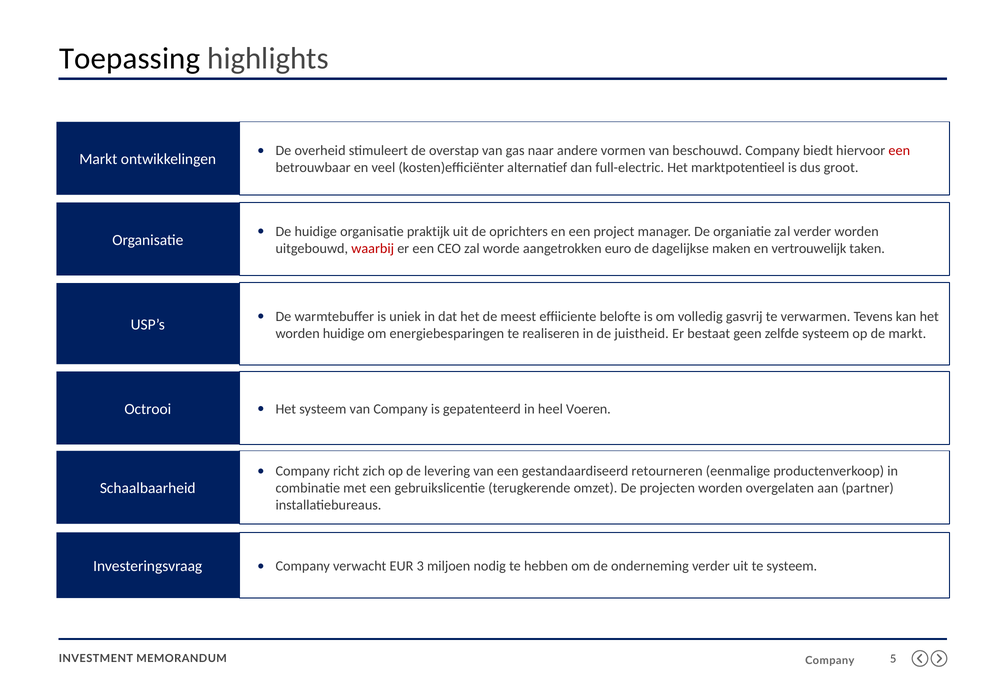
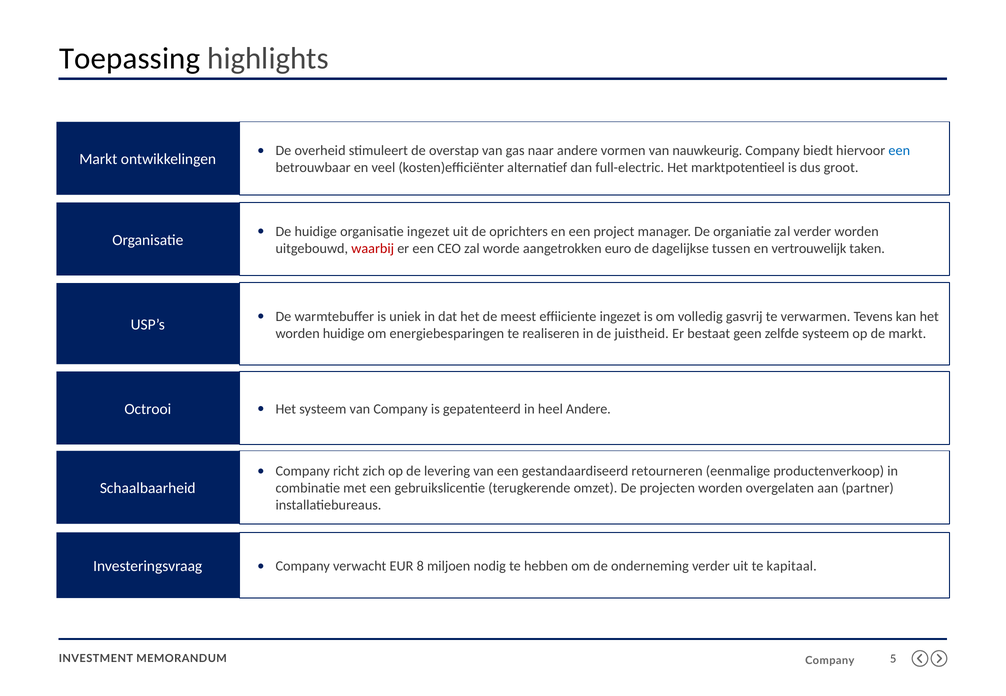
beschouwd: beschouwd -> nauwkeurig (707, 151)
een colour: red -> blue (899, 151)
organisatie praktijk: praktijk -> ingezet (428, 232)
maken: maken -> tussen (731, 249)
effiiciente belofte: belofte -> ingezet (620, 317)
heel Voeren: Voeren -> Andere (588, 409)
3: 3 -> 8 (420, 567)
te systeem: systeem -> kapitaal (792, 567)
